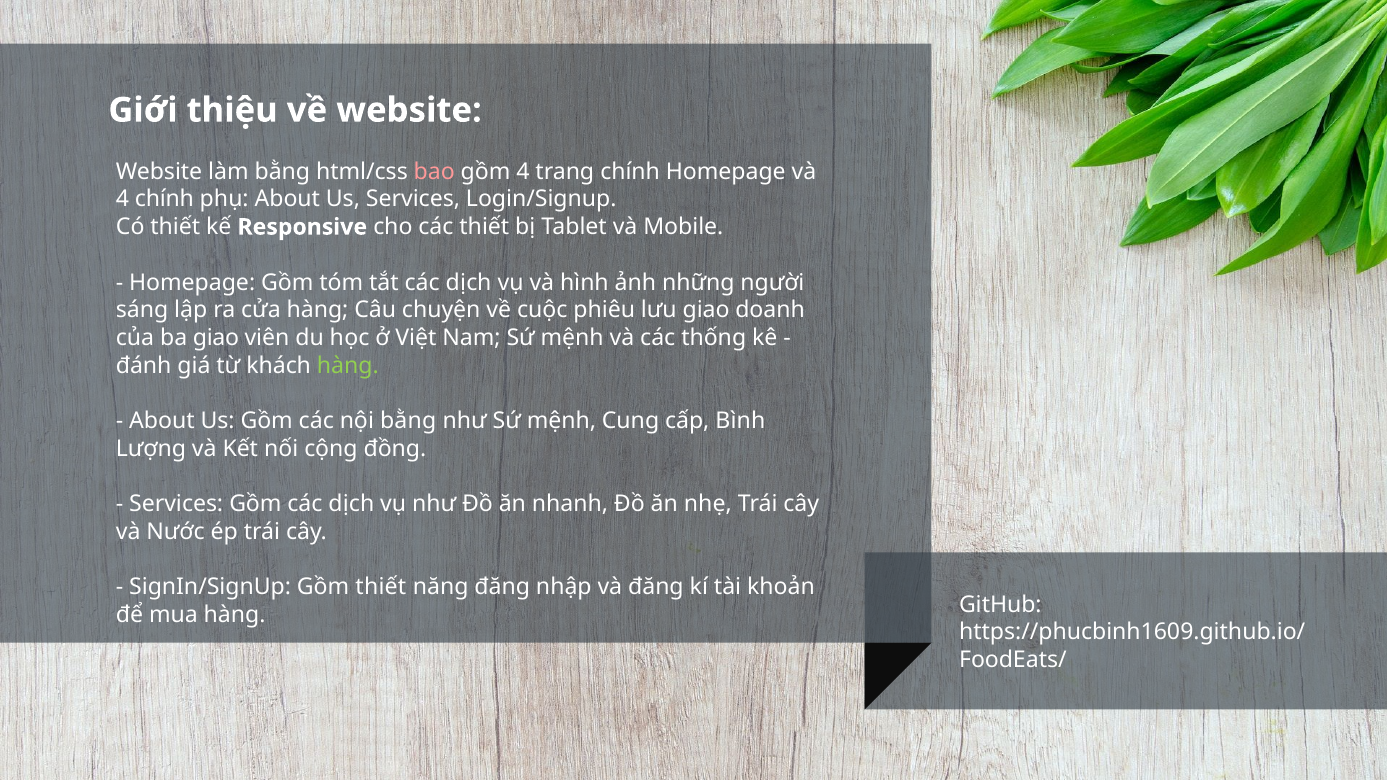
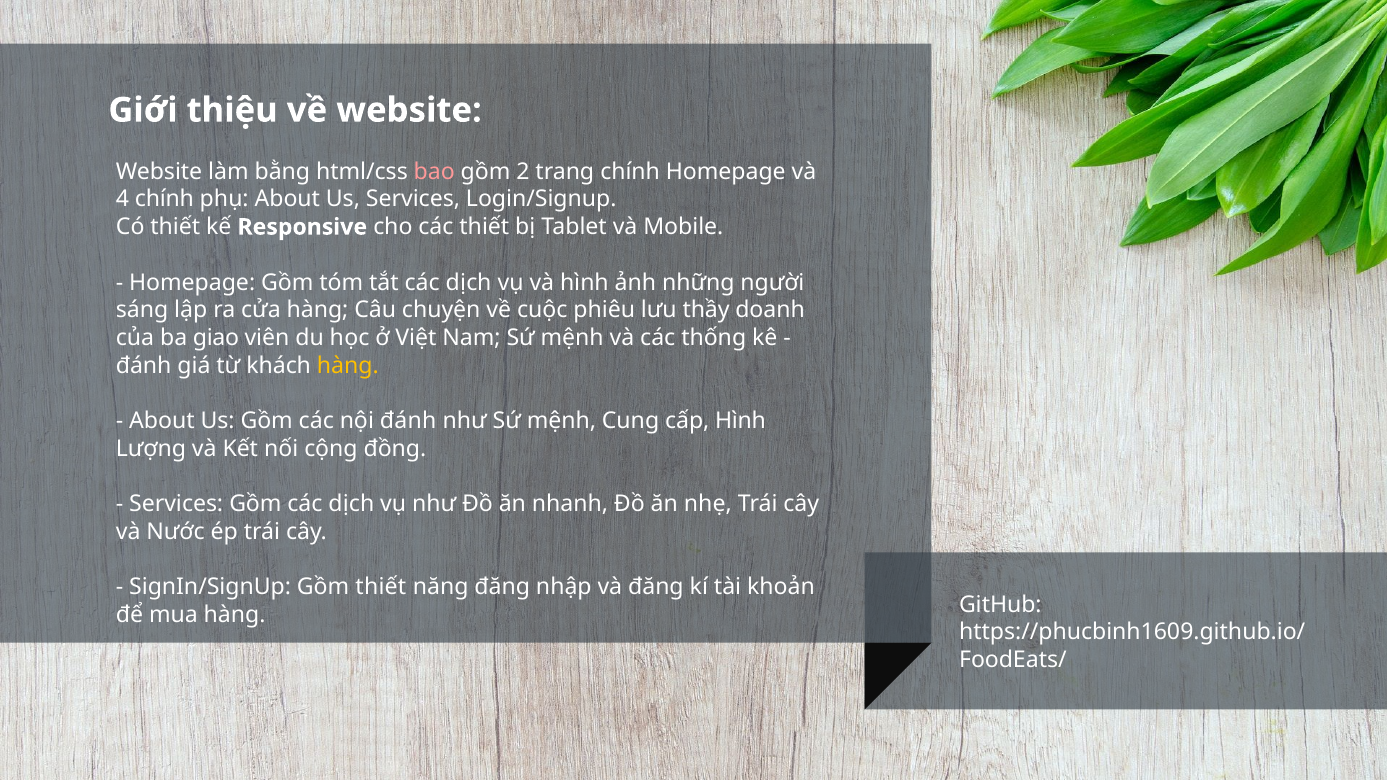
gồm 4: 4 -> 2 (523, 172)
lưu giao: giao -> thầy (706, 310)
hàng colour: light green -> yellow (348, 366)
nội bằng: bằng -> đánh (408, 421)
cấp Bình: Bình -> Hình (741, 421)
